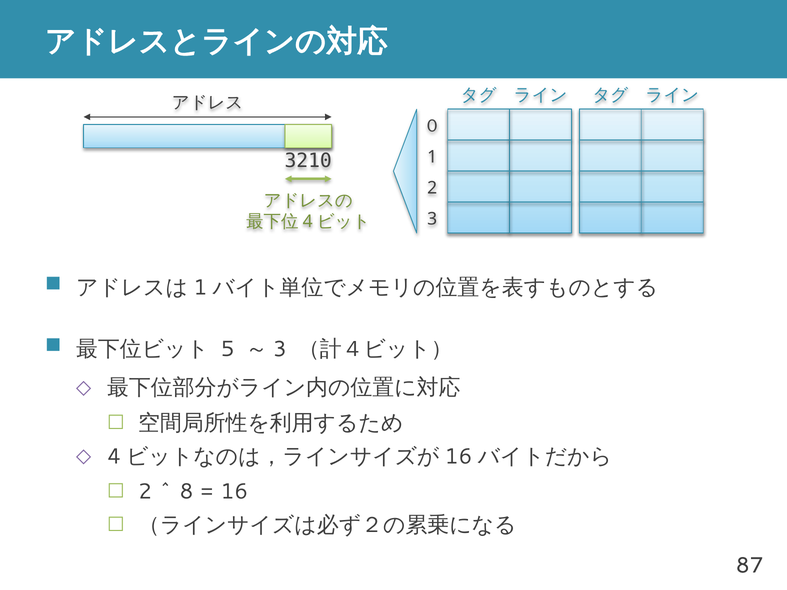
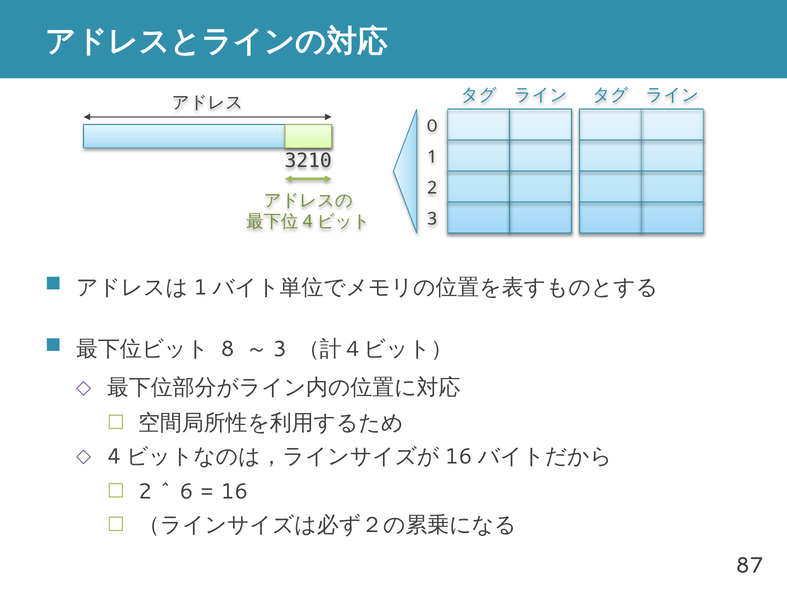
5: 5 -> 8 (228, 349)
8: 8 -> 6 (187, 492)
